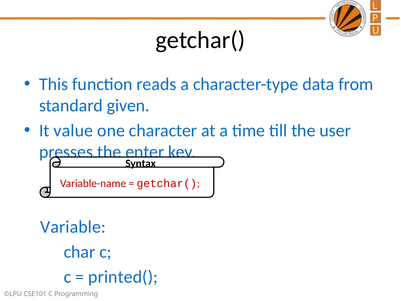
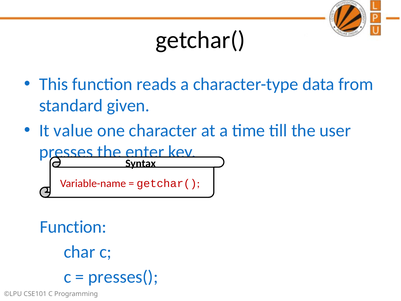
Variable: Variable -> Function (73, 227)
printed(: printed( -> presses( (123, 277)
